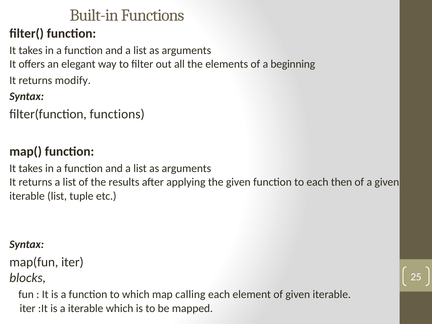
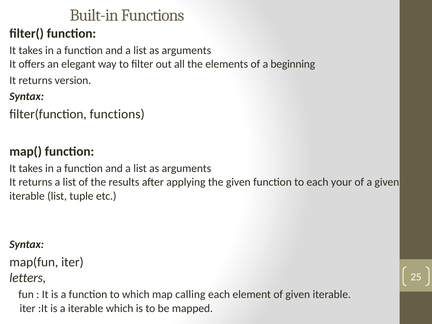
modify: modify -> version (73, 80)
then: then -> your (342, 182)
blocks: blocks -> letters (28, 278)
